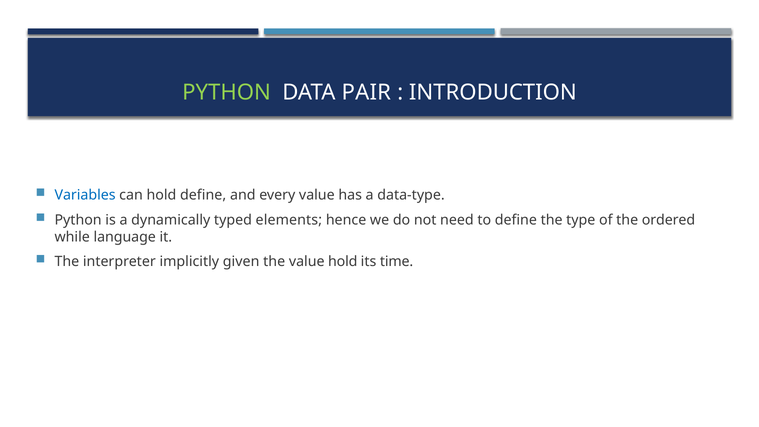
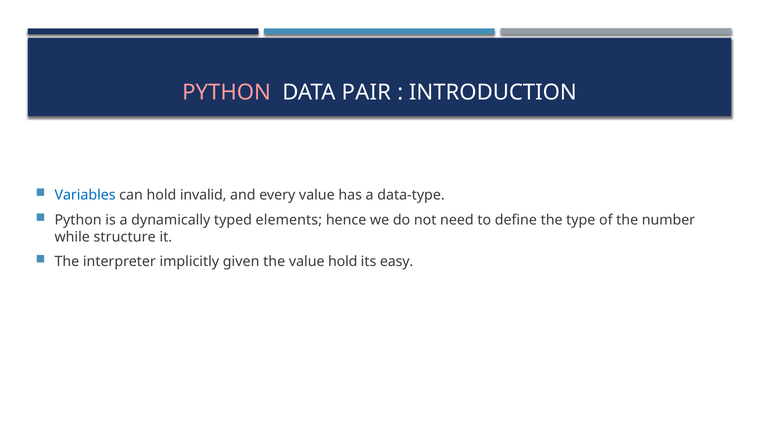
PYTHON colour: light green -> pink (227, 92)
hold define: define -> invalid (203, 195)
ordered: ordered -> number (668, 220)
language: language -> structure (125, 237)
time: time -> easy (397, 262)
